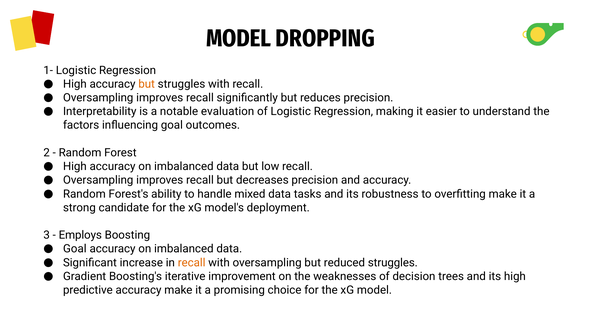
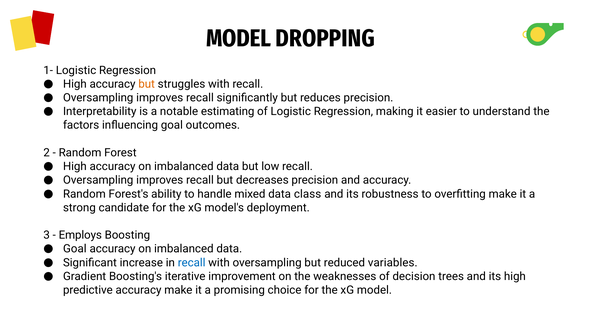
evaluation: evaluation -> estimating (228, 112)
tasks: tasks -> class (308, 194)
recall colour: orange -> blue (192, 263)
reduced struggles: struggles -> variables (393, 263)
